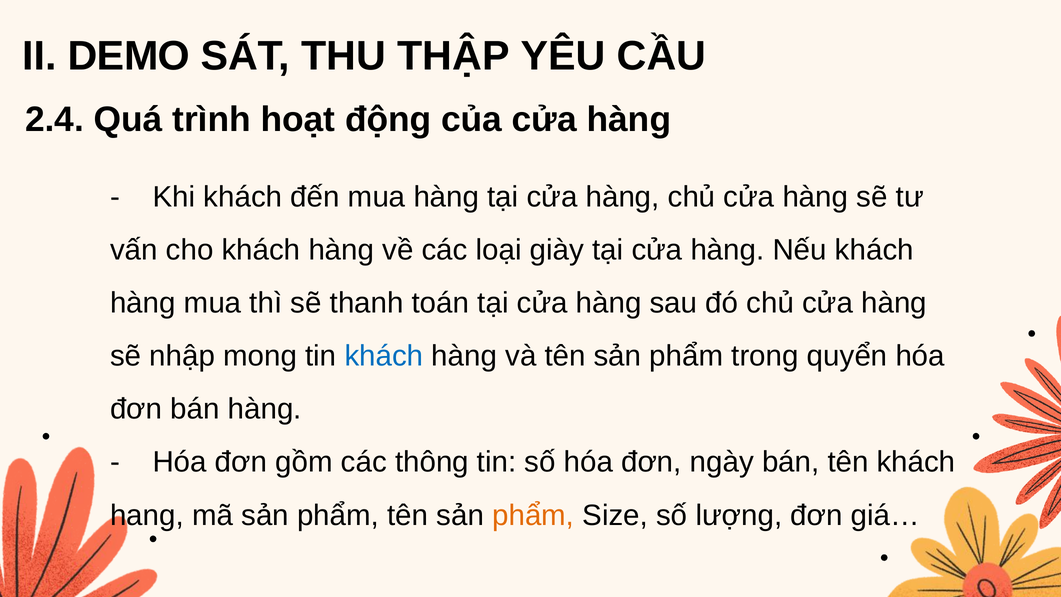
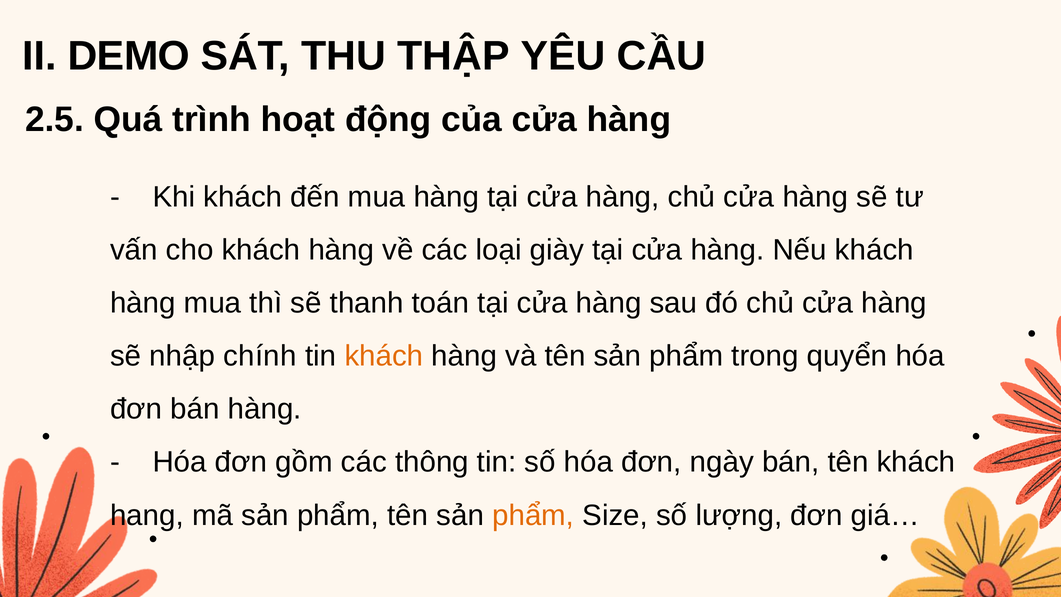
2.4: 2.4 -> 2.5 (54, 119)
mong: mong -> chính (260, 356)
khách colour: blue -> orange (384, 356)
